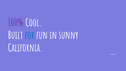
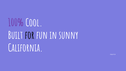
for colour: blue -> black (30, 35)
